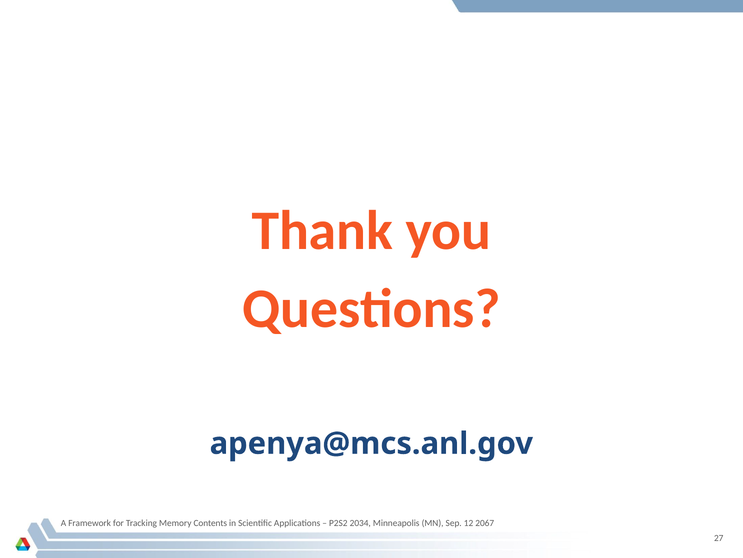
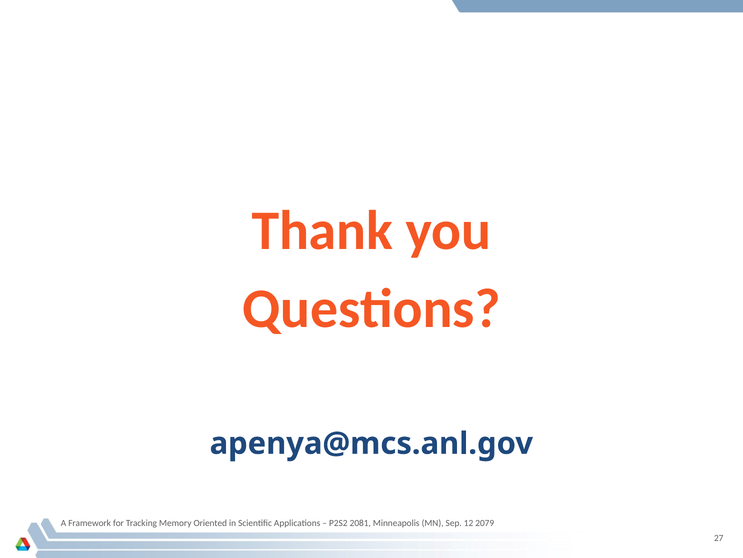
Contents: Contents -> Oriented (210, 522)
2034: 2034 -> 2081 (360, 522)
2067: 2067 -> 2079 (485, 522)
